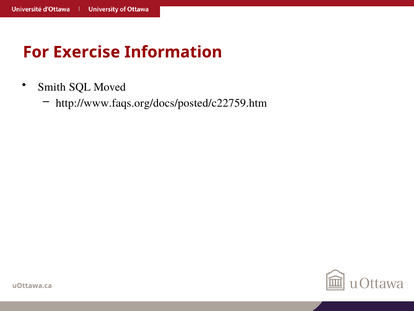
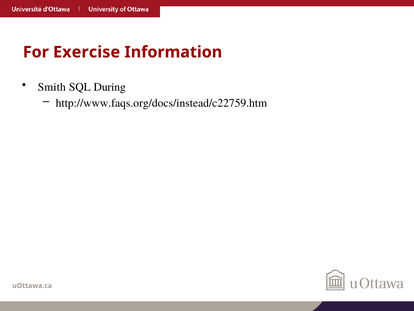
Moved: Moved -> During (110, 87)
http://www.faqs.org/docs/posted/c22759.htm: http://www.faqs.org/docs/posted/c22759.htm -> http://www.faqs.org/docs/instead/c22759.htm (161, 103)
